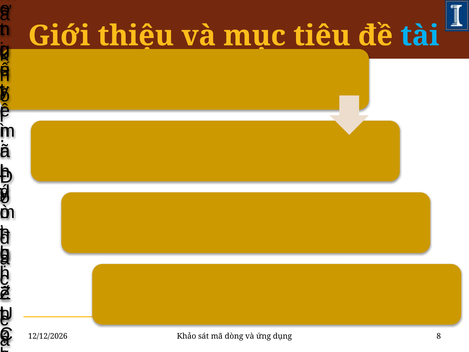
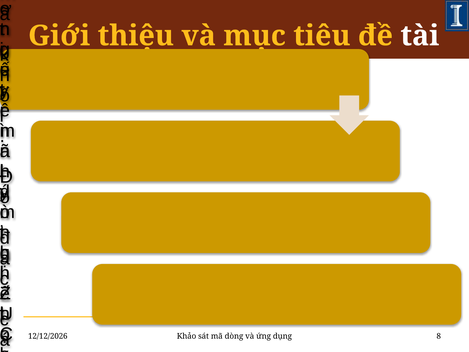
tài colour: light blue -> white (420, 36)
